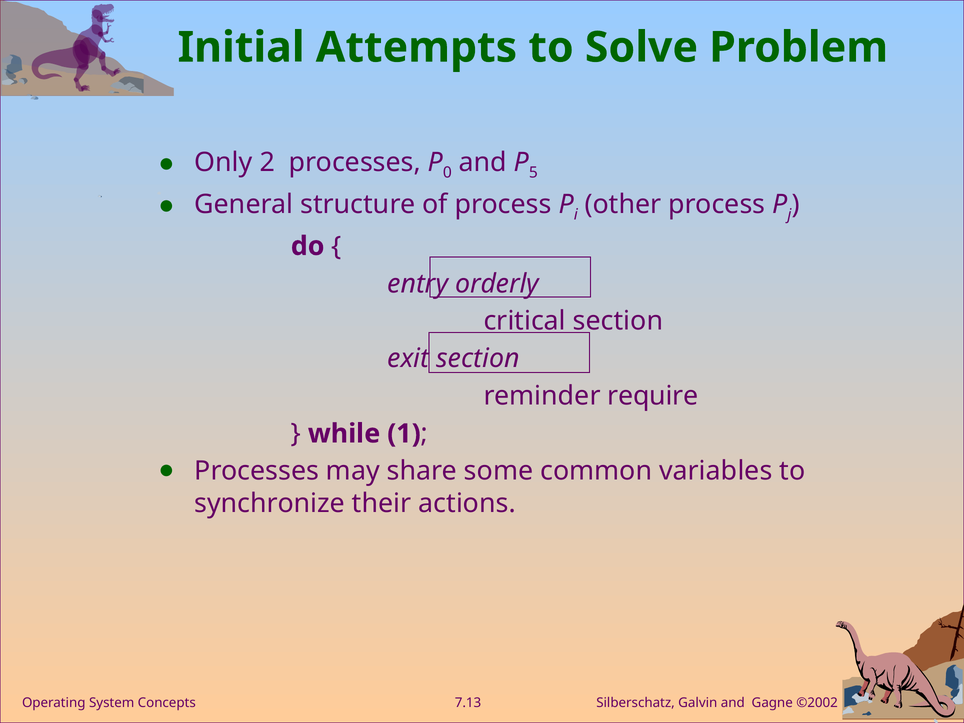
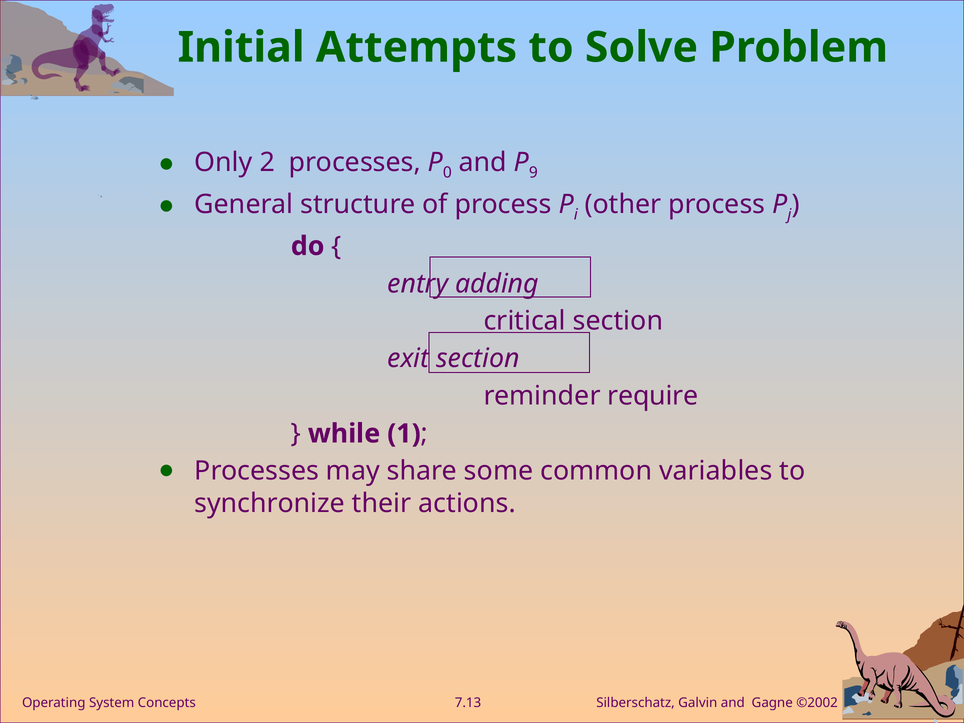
5: 5 -> 9 (533, 173)
orderly: orderly -> adding (497, 284)
